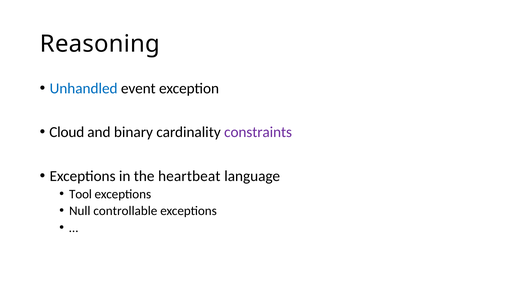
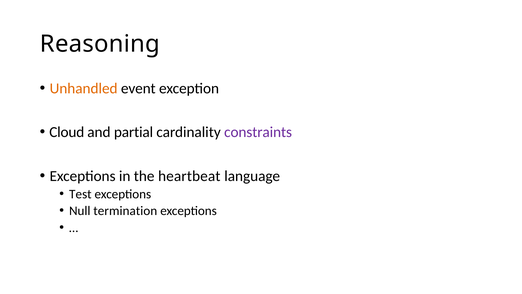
Unhandled colour: blue -> orange (84, 88)
binary: binary -> partial (134, 132)
Tool: Tool -> Test (80, 194)
controllable: controllable -> termination (125, 211)
